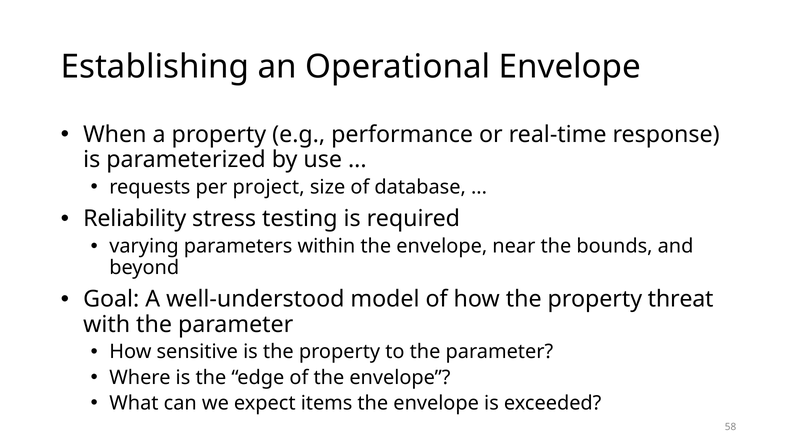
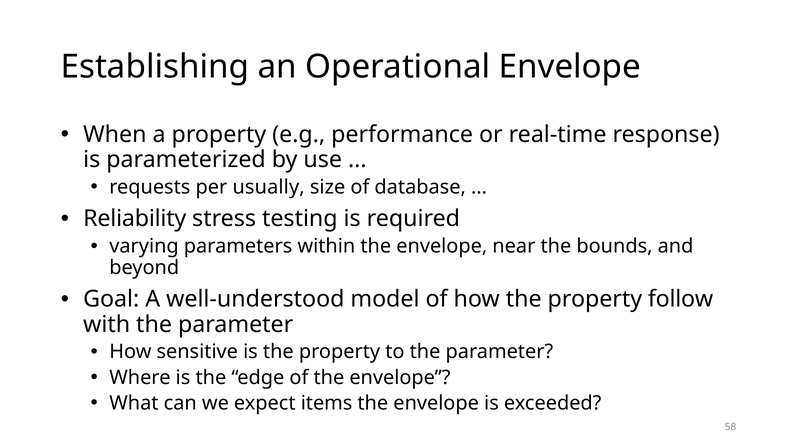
project: project -> usually (269, 187)
threat: threat -> follow (681, 300)
